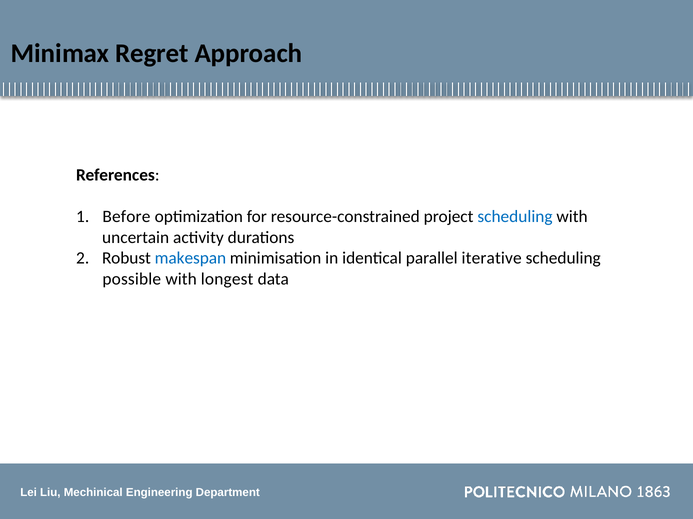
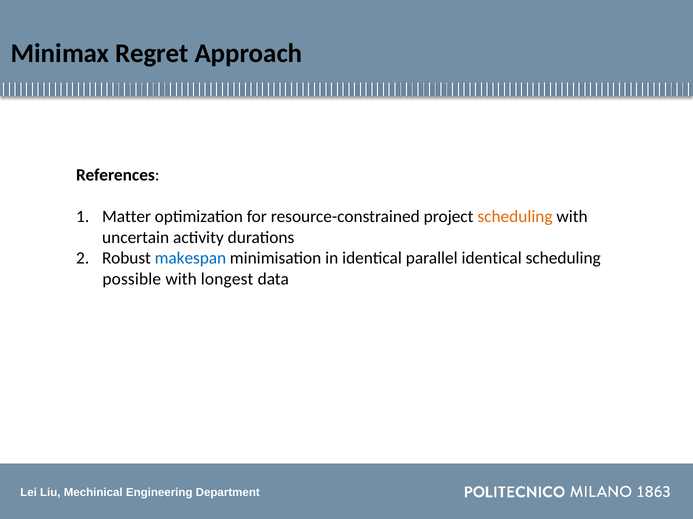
Before: Before -> Matter (127, 217)
scheduling colour: blue -> orange (515, 217)
parallel iterative: iterative -> identical (492, 259)
